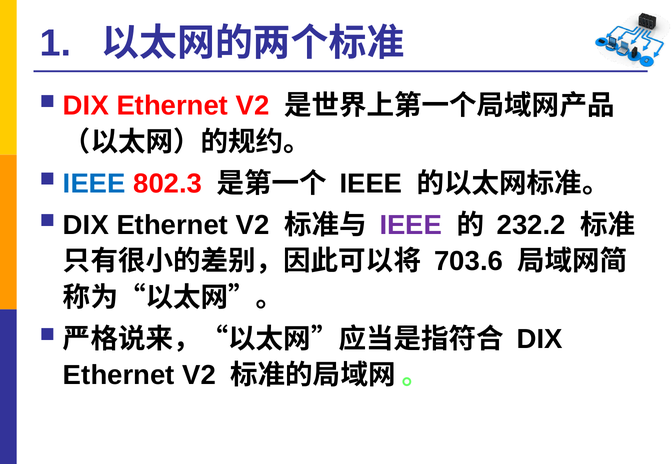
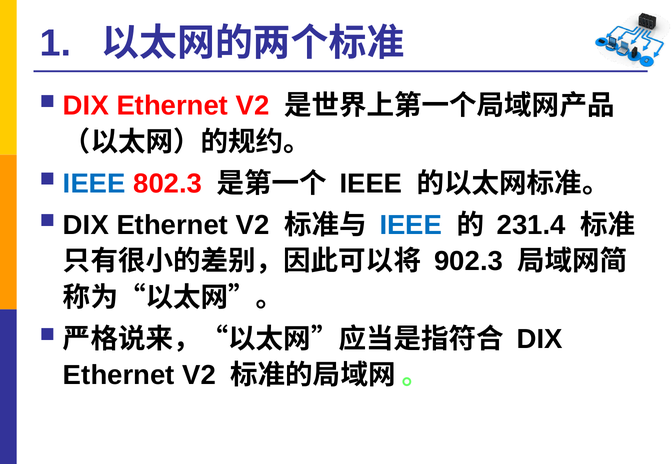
IEEE colour: purple -> blue (411, 225)
232.2: 232.2 -> 231.4 (531, 225)
703.6: 703.6 -> 902.3 (469, 262)
